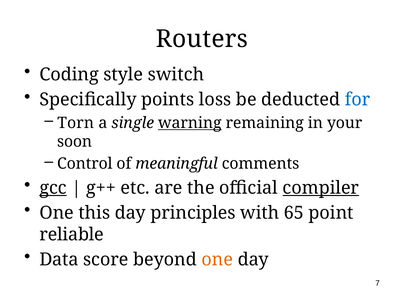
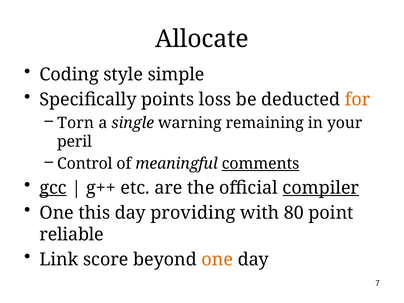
Routers: Routers -> Allocate (202, 39)
switch: switch -> simple (176, 75)
for colour: blue -> orange (358, 100)
warning underline: present -> none (190, 123)
soon: soon -> peril (75, 142)
comments underline: none -> present (261, 164)
principles: principles -> providing (193, 213)
65: 65 -> 80 (294, 213)
Data: Data -> Link (59, 260)
